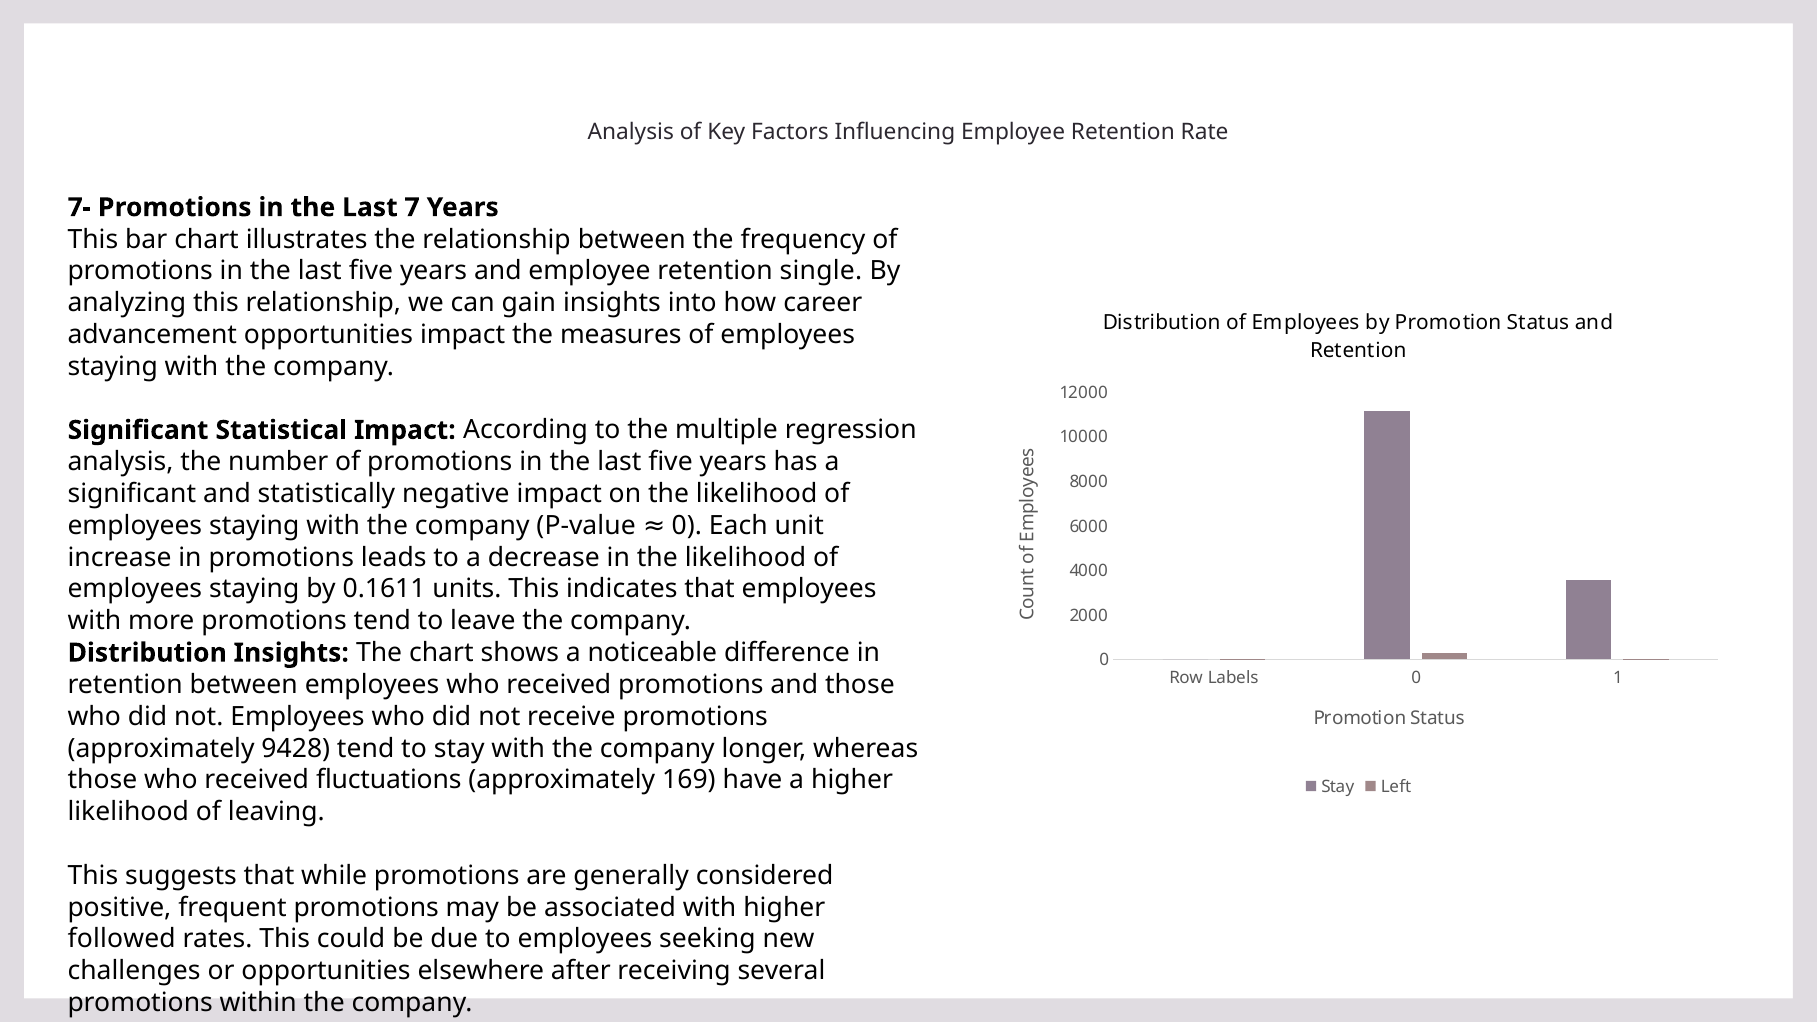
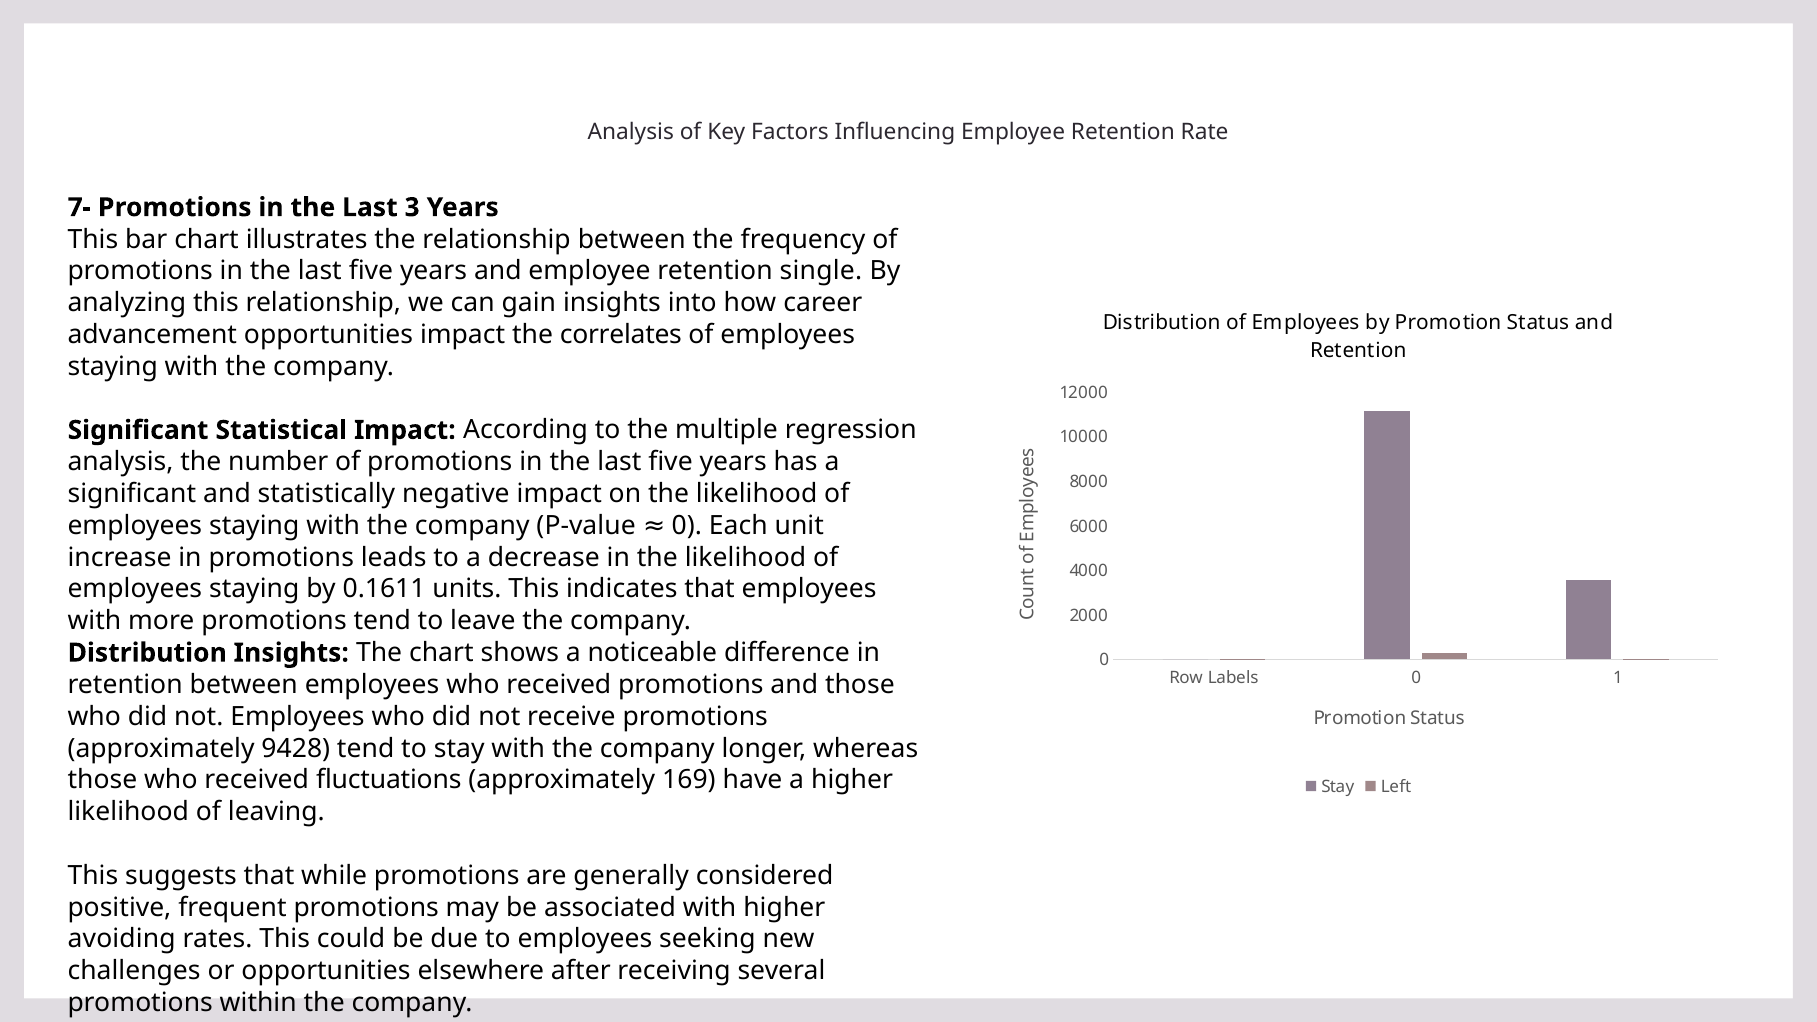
7: 7 -> 3 (412, 207)
measures: measures -> correlates (621, 335)
followed: followed -> avoiding (122, 939)
